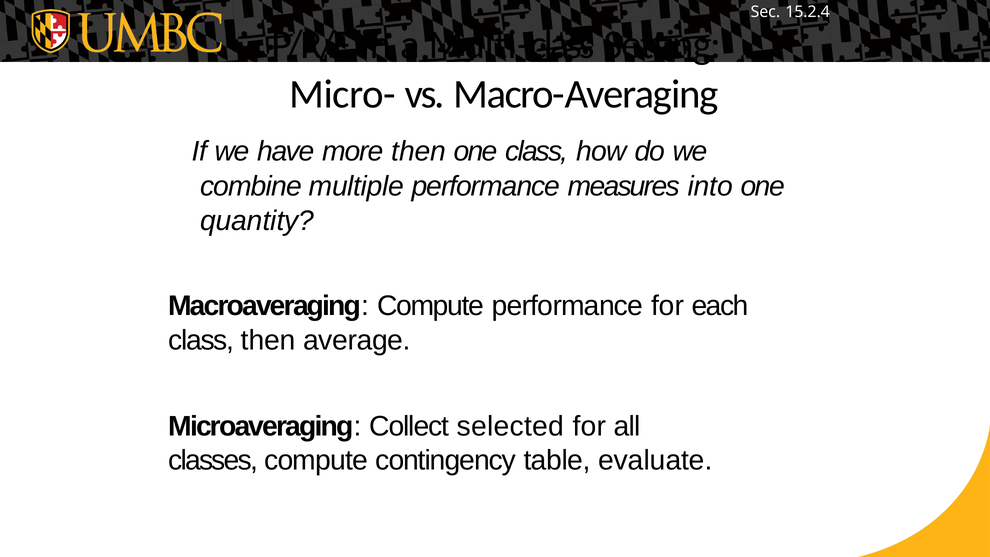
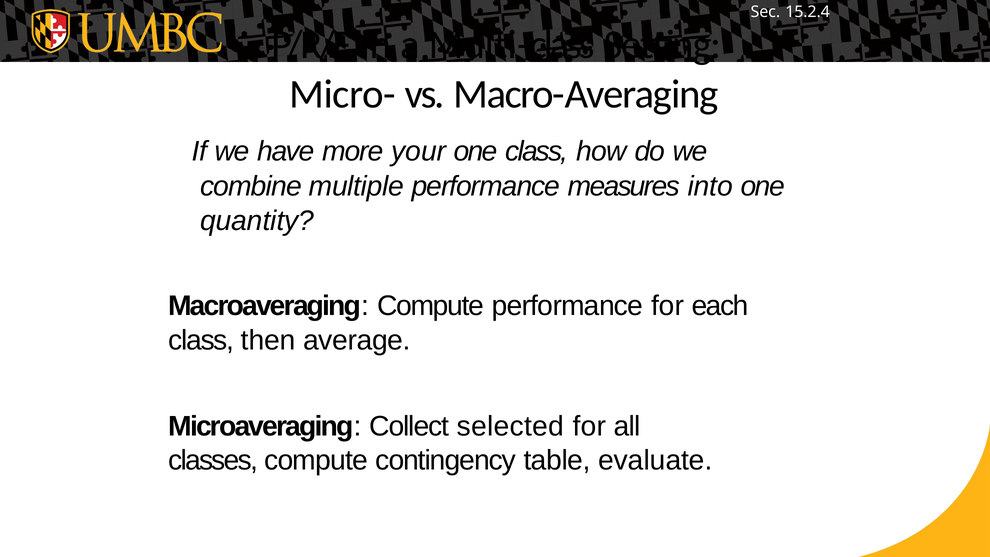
more then: then -> your (419, 151)
